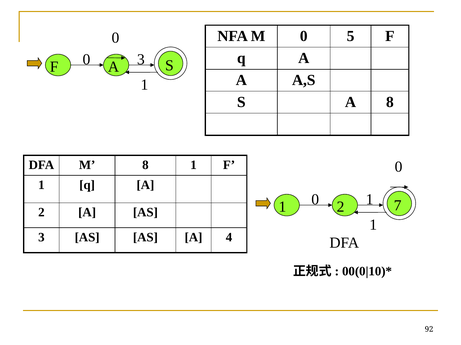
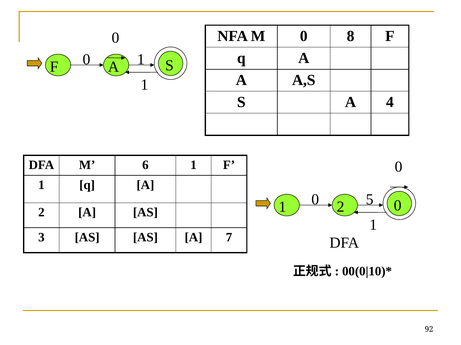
5: 5 -> 8 (351, 36)
3: 3 -> 1 (141, 60)
A 8: 8 -> 4 (390, 102)
M 8: 8 -> 6 (145, 165)
1: 1 -> 5 (370, 200)
7: 7 -> 0 (398, 206)
4: 4 -> 7 (229, 238)
